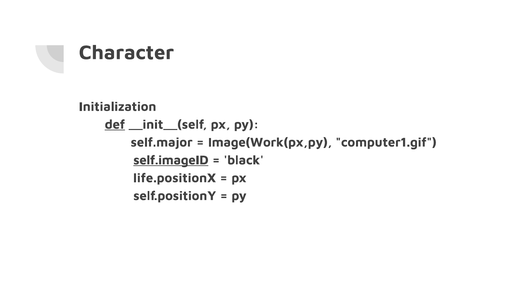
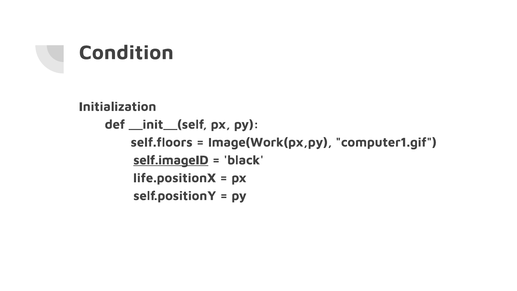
Character: Character -> Condition (126, 52)
def underline: present -> none (115, 124)
self.major: self.major -> self.floors (162, 142)
